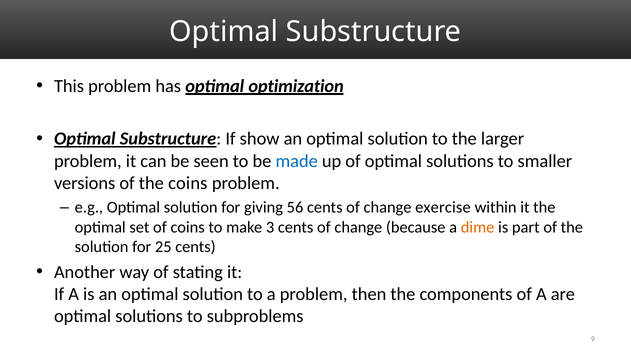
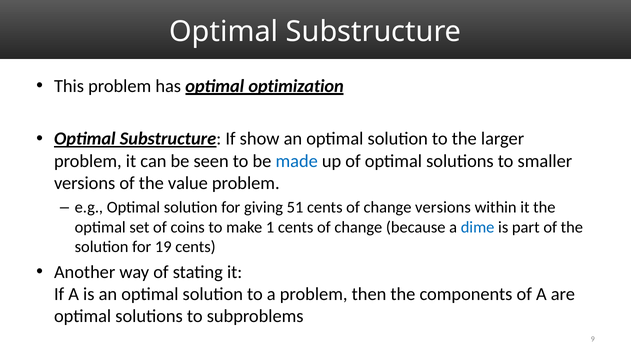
the coins: coins -> value (188, 183)
56: 56 -> 51 (295, 207)
change exercise: exercise -> versions (443, 207)
3: 3 -> 1 (270, 227)
dime colour: orange -> blue (478, 227)
25: 25 -> 19 (163, 247)
